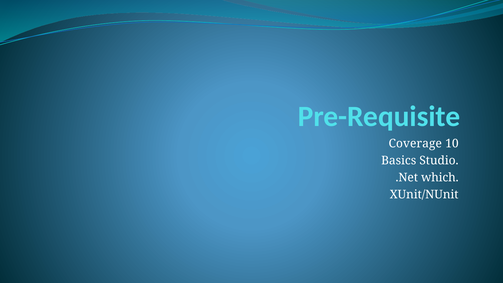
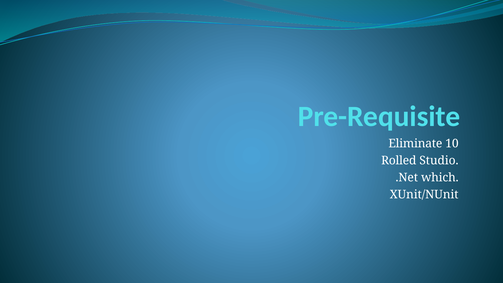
Coverage: Coverage -> Eliminate (415, 144)
Basics: Basics -> Rolled (399, 161)
